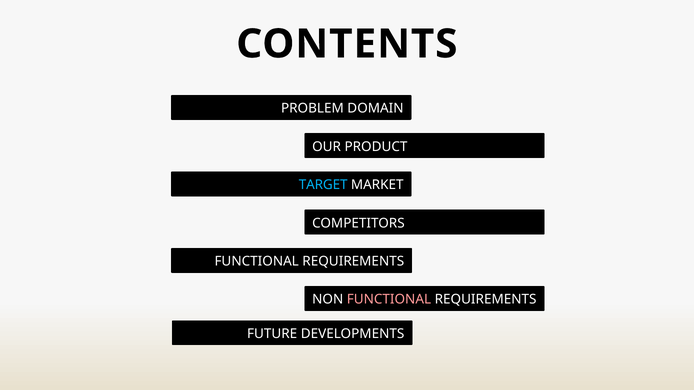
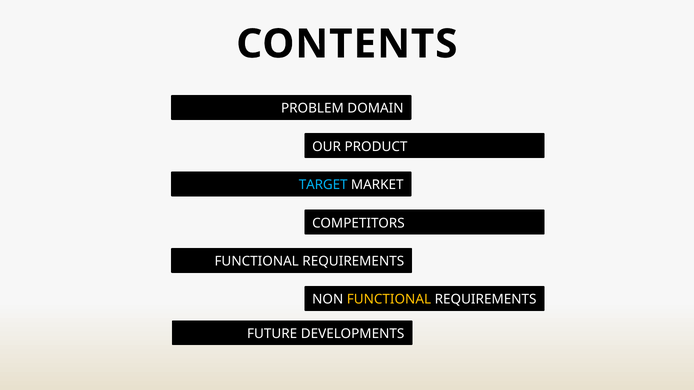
FUNCTIONAL colour: pink -> yellow (389, 300)
